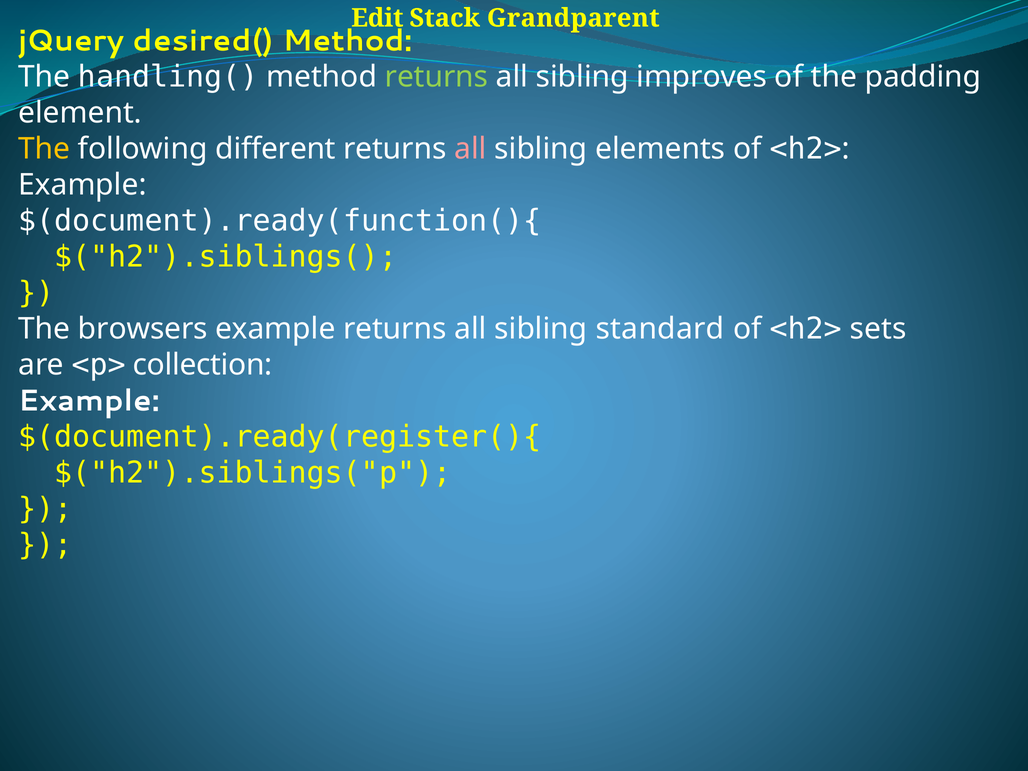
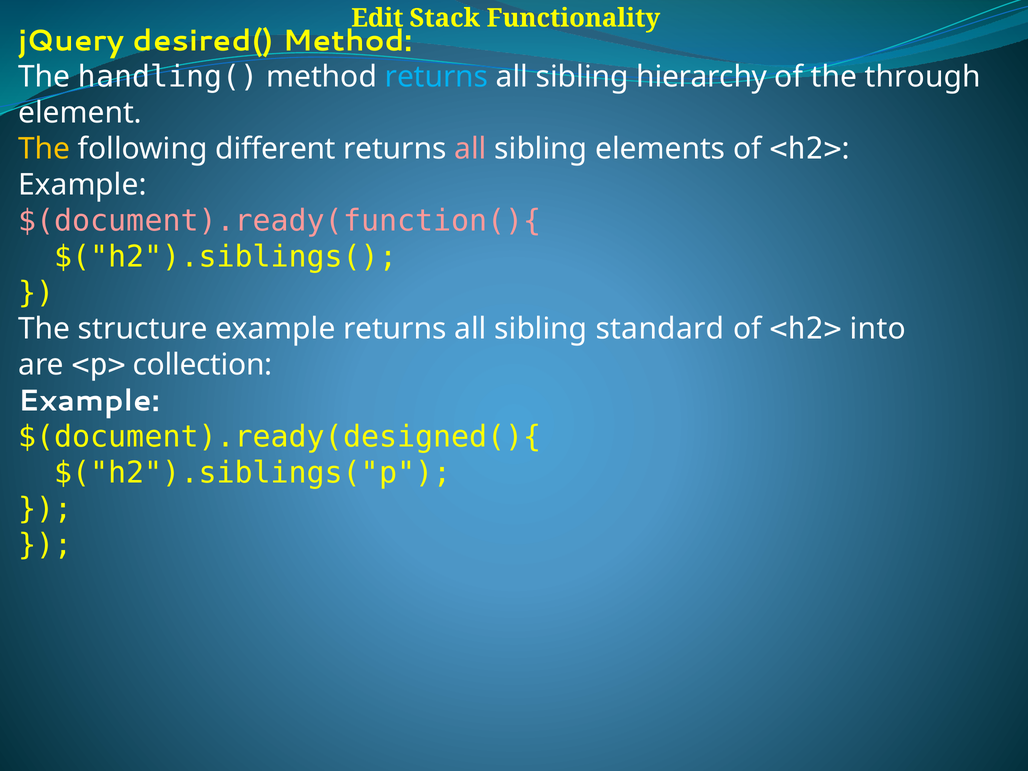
Grandparent: Grandparent -> Functionality (573, 18)
returns colour: light green -> light blue (436, 77)
improves: improves -> hierarchy (702, 77)
padding: padding -> through (923, 77)
$(document).ready(function(){ colour: white -> pink (280, 221)
browsers: browsers -> structure (143, 329)
sets: sets -> into (878, 329)
$(document).ready(register(){: $(document).ready(register(){ -> $(document).ready(designed(){ (280, 437)
